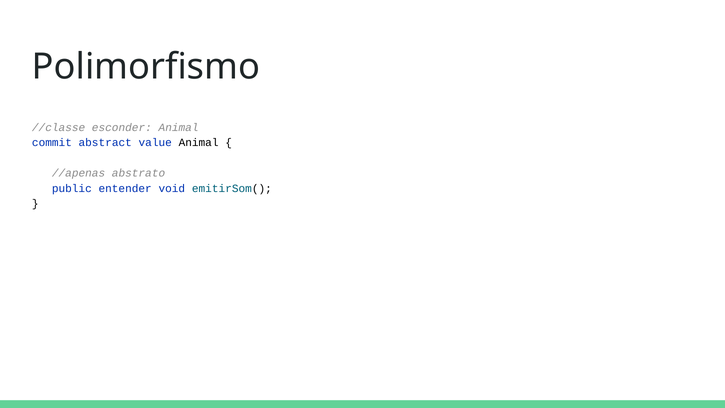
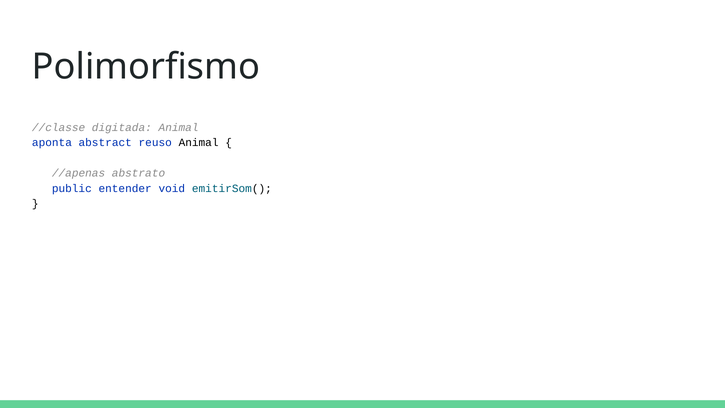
esconder: esconder -> digitada (122, 127)
commit: commit -> aponta (52, 143)
value: value -> reuso (155, 143)
